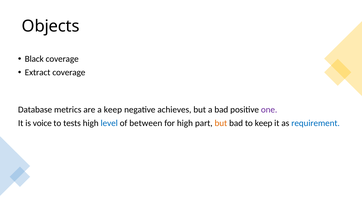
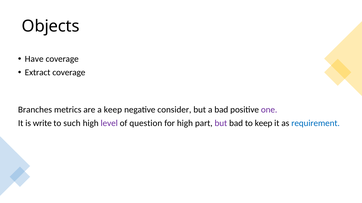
Black: Black -> Have (34, 59)
Database: Database -> Branches (35, 110)
achieves: achieves -> consider (174, 110)
voice: voice -> write (42, 124)
tests: tests -> such (72, 124)
level colour: blue -> purple (109, 124)
between: between -> question (146, 124)
but colour: orange -> purple (221, 124)
